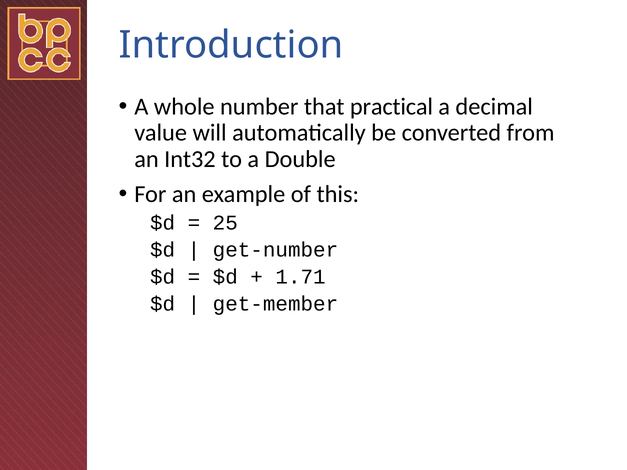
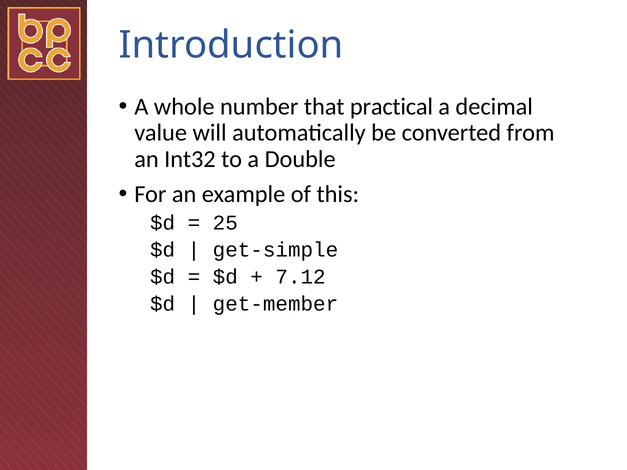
get-number: get-number -> get-simple (275, 250)
1.71: 1.71 -> 7.12 (301, 277)
